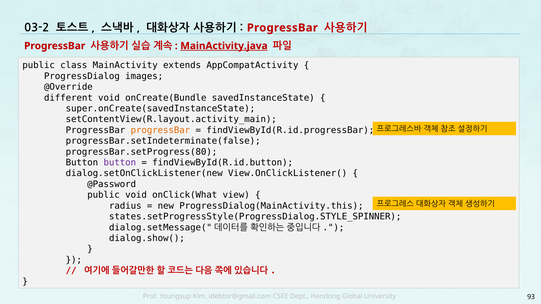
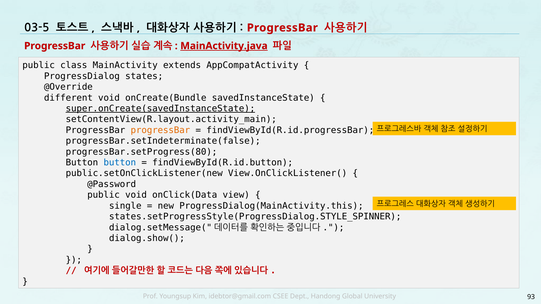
03-2: 03-2 -> 03-5 (37, 28)
images: images -> states (144, 76)
super.onCreate(savedInstanceState underline: none -> present (160, 109)
button colour: purple -> blue (120, 163)
dialog.setOnClickListener(new: dialog.setOnClickListener(new -> public.setOnClickListener(new (144, 174)
onClick(What: onClick(What -> onClick(Data (185, 195)
radius: radius -> single (125, 206)
